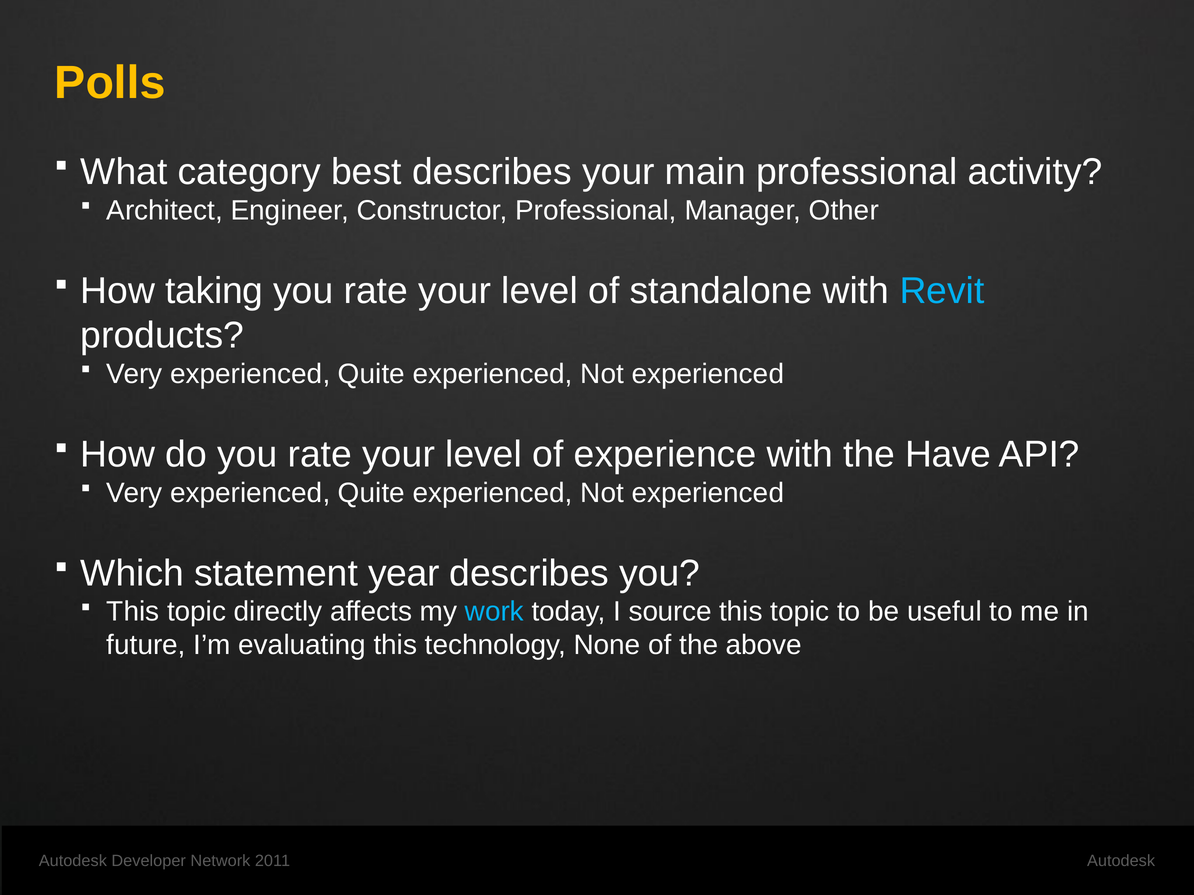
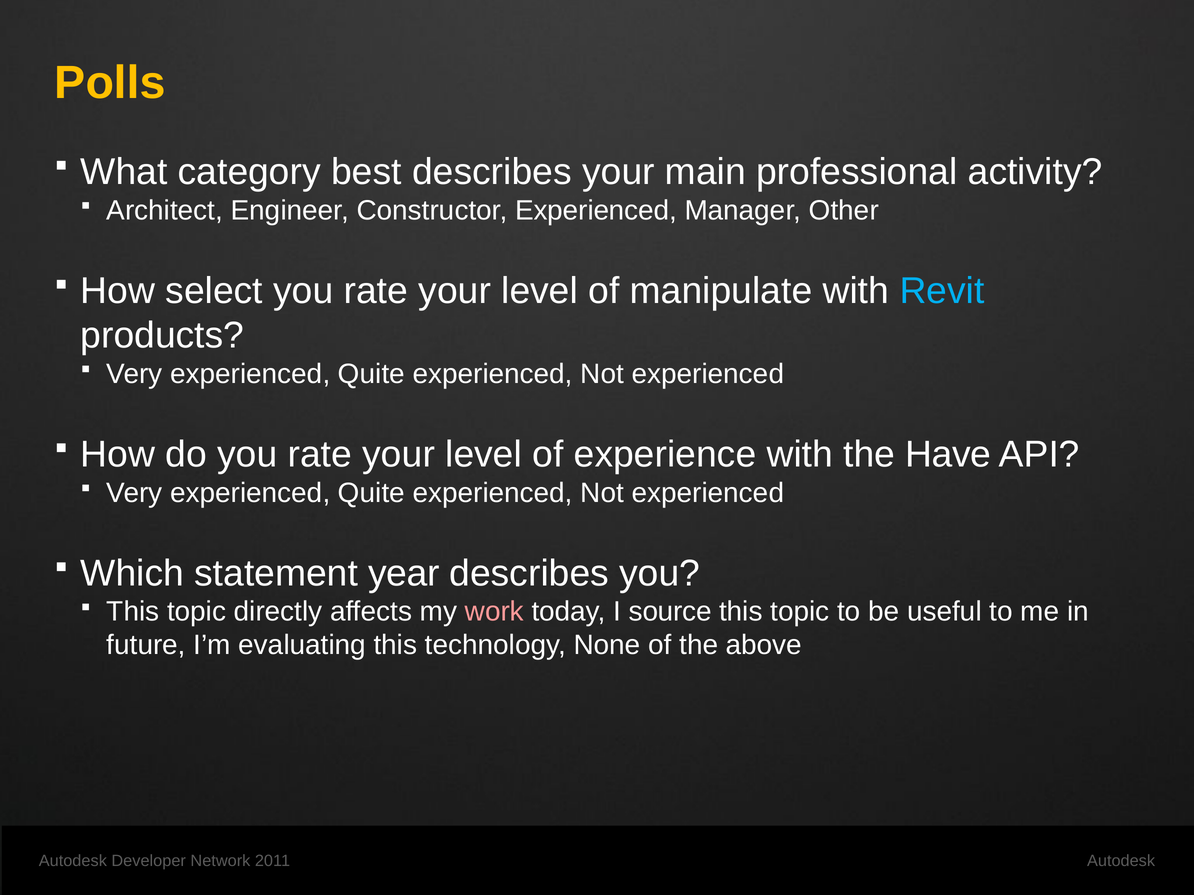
Constructor Professional: Professional -> Experienced (596, 210)
taking: taking -> select (214, 291)
standalone: standalone -> manipulate (721, 291)
work colour: light blue -> pink (494, 612)
